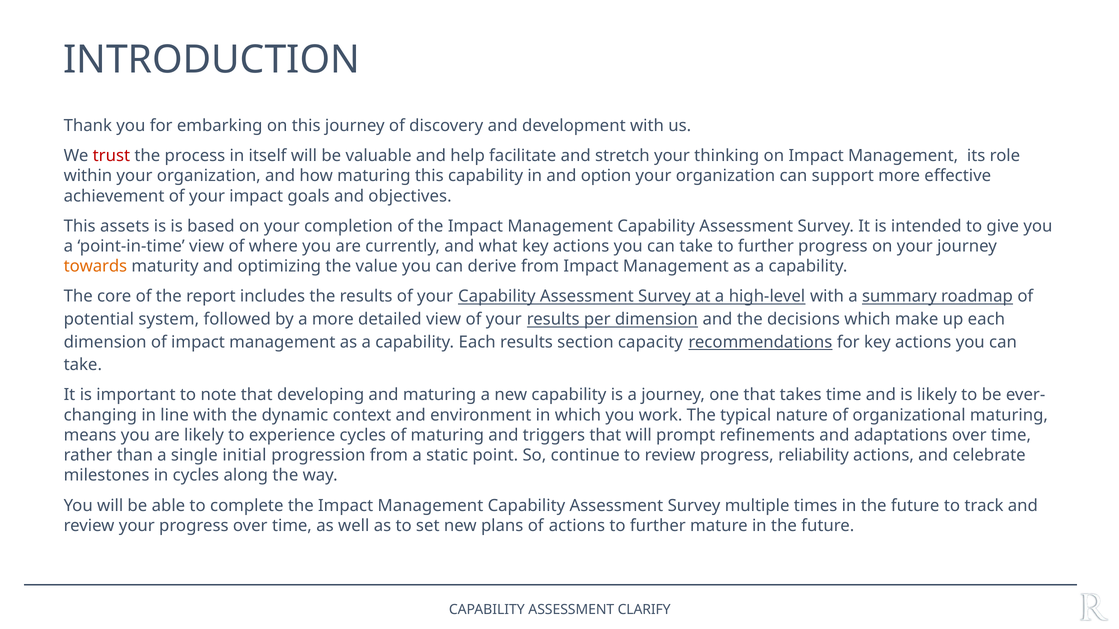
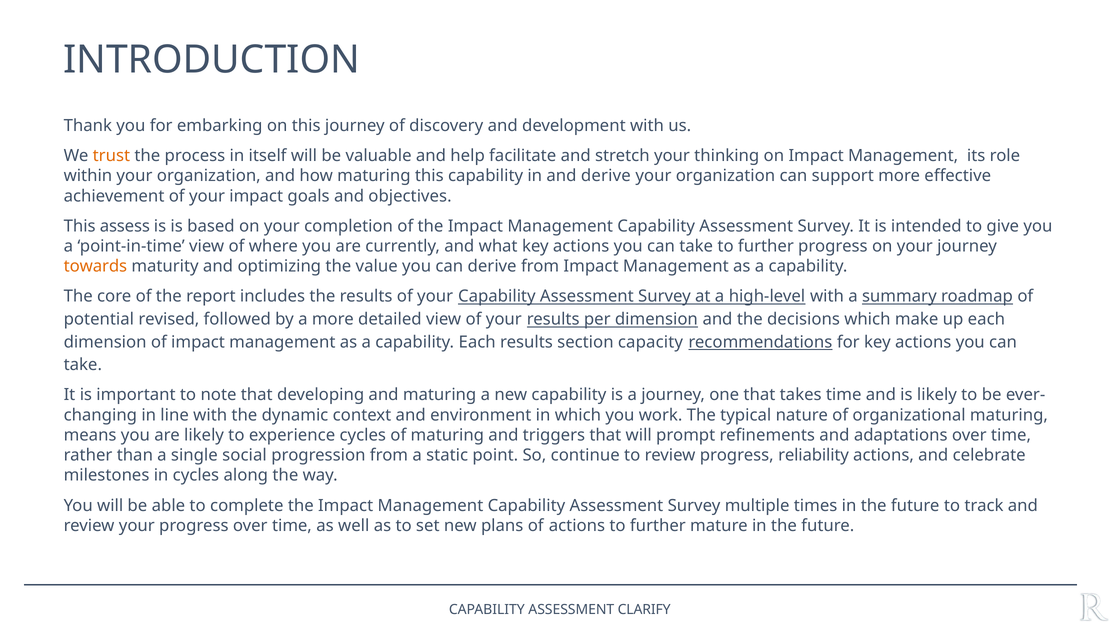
trust colour: red -> orange (111, 156)
and option: option -> derive (606, 176)
assets: assets -> assess (125, 226)
system: system -> revised (169, 319)
initial: initial -> social (245, 456)
